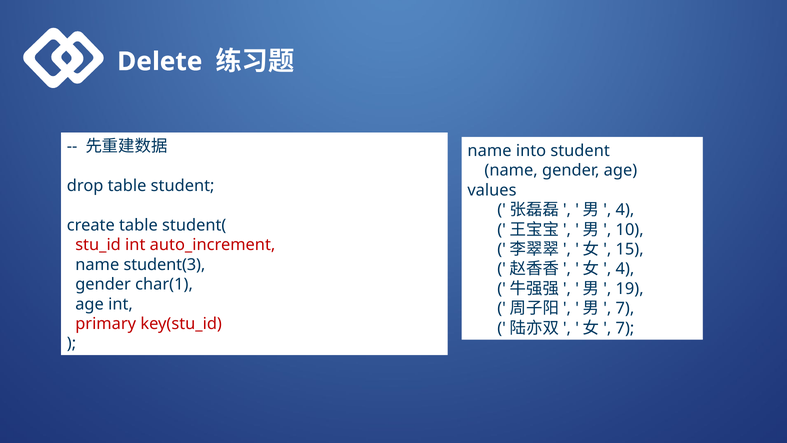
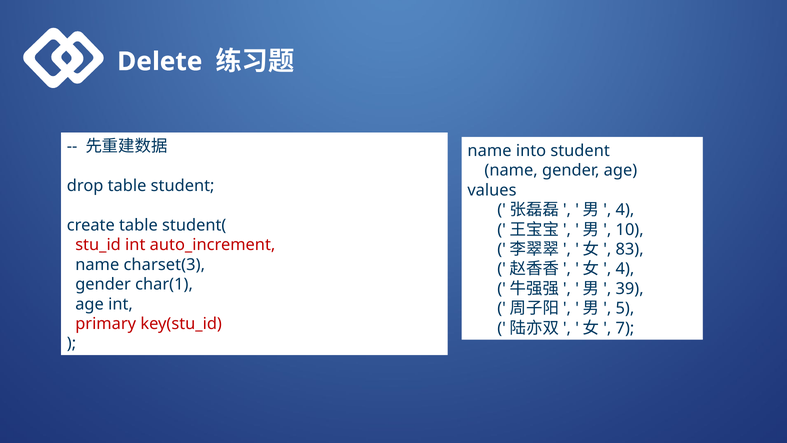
15: 15 -> 83 (630, 249)
student(3: student(3 -> charset(3 (164, 265)
19: 19 -> 39 (630, 289)
7: 7 -> 5 (625, 308)
